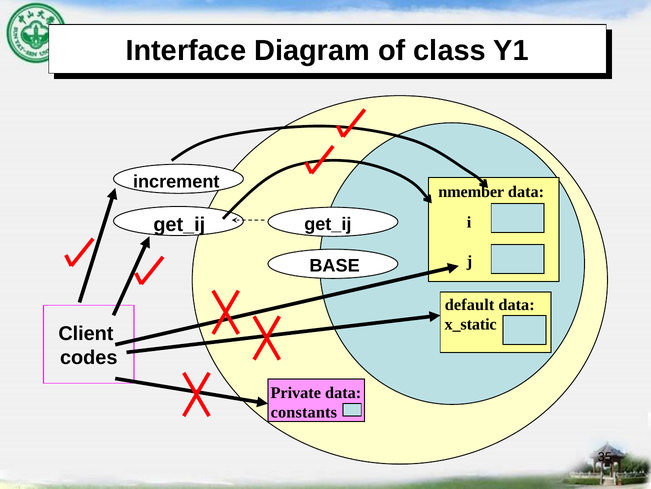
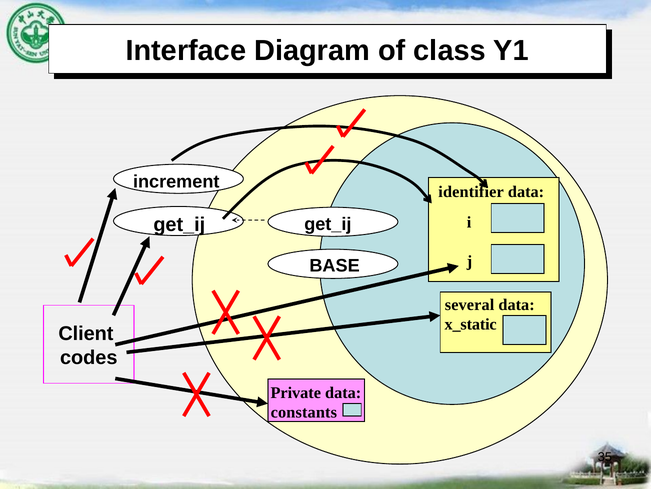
nmember: nmember -> identifier (471, 192)
default: default -> several (470, 304)
